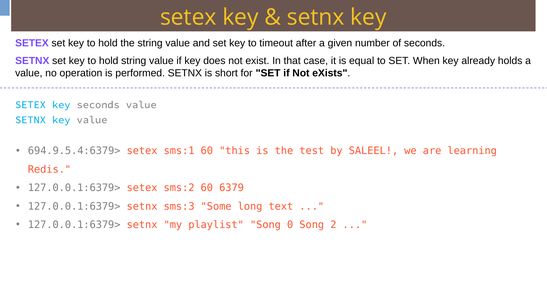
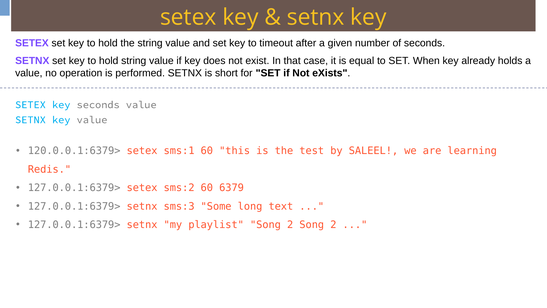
694.9.5.4:6379>: 694.9.5.4:6379> -> 120.0.0.1:6379> (74, 151)
playlist Song 0: 0 -> 2 (290, 225)
